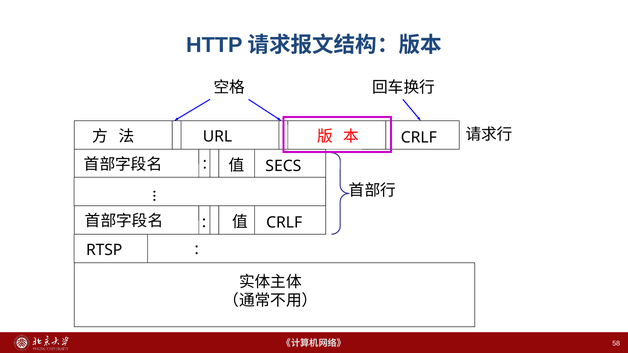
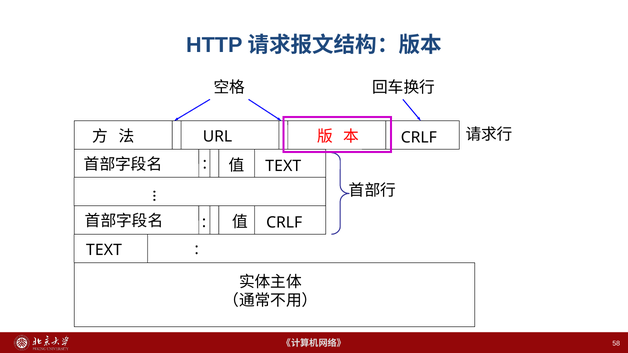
SECS: SECS -> TEXT (283, 166)
RTSP: RTSP -> TEXT (104, 250)
